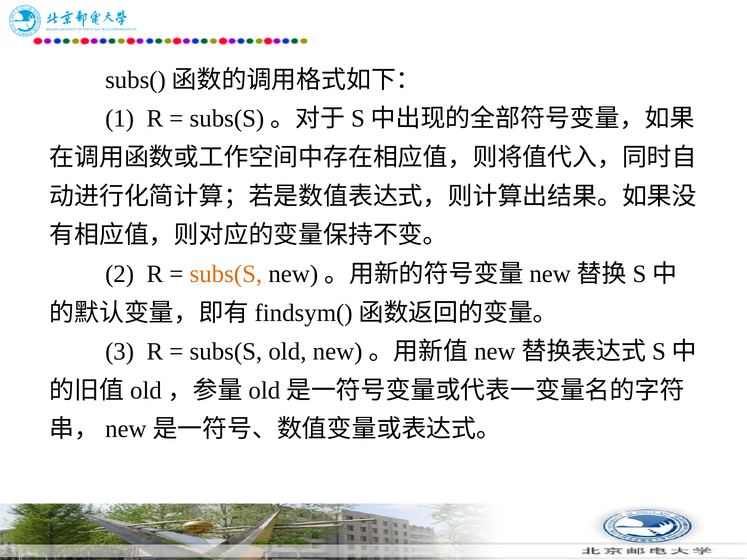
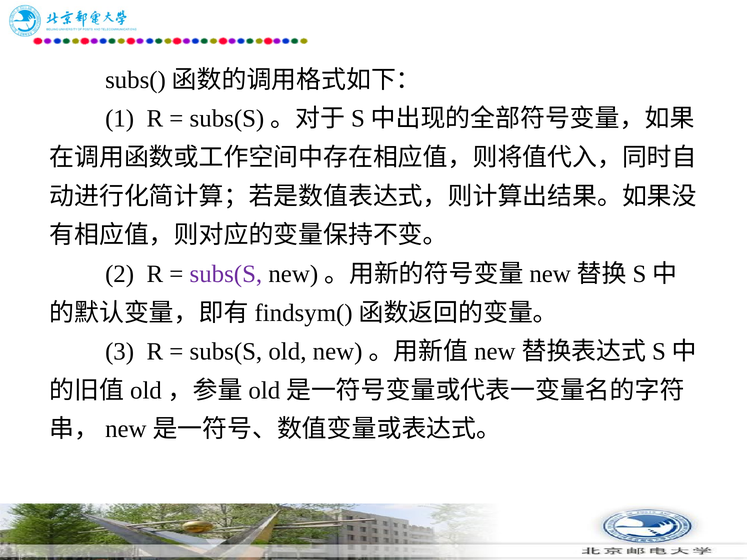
subs(S colour: orange -> purple (226, 274)
